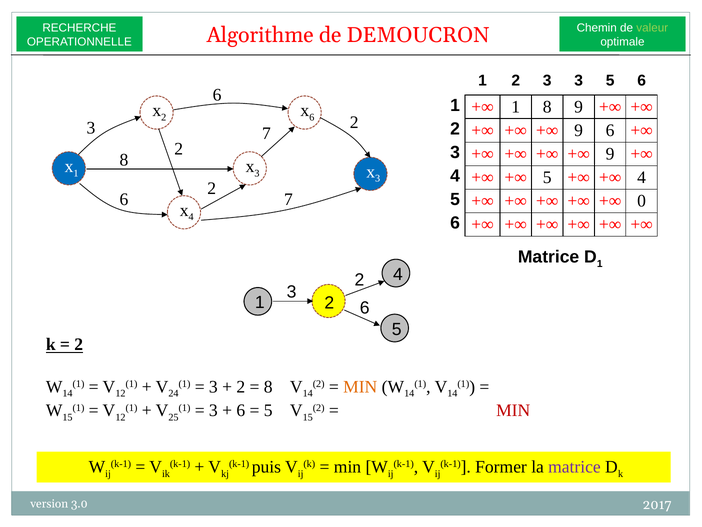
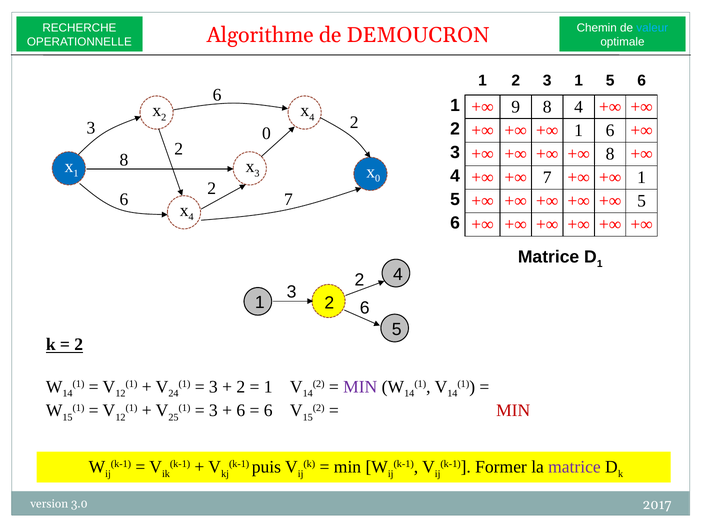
valeur colour: light green -> light blue (652, 28)
2 3 3: 3 -> 1 (579, 80)
1: 1 -> 9 (516, 107)
8 9: 9 -> 4 (579, 107)
6: 6 -> 4 (312, 117)
3 7: 7 -> 0 (266, 133)
9: 9 -> 1 (579, 130)
9: 9 -> 8 (610, 154)
3: 3 -> 0 (378, 178)
5: 5 -> 7 (547, 177)
4: 4 -> 1 (642, 177)
0: 0 -> 5 (642, 201)
8: 8 -> 1 (268, 386)
MIN colour: orange -> purple (360, 386)
5: 5 -> 6 (268, 410)
